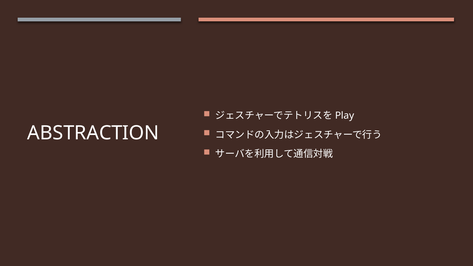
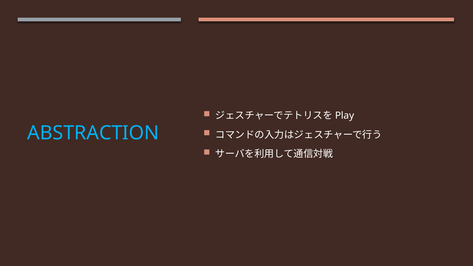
ABSTRACTION colour: white -> light blue (93, 133)
